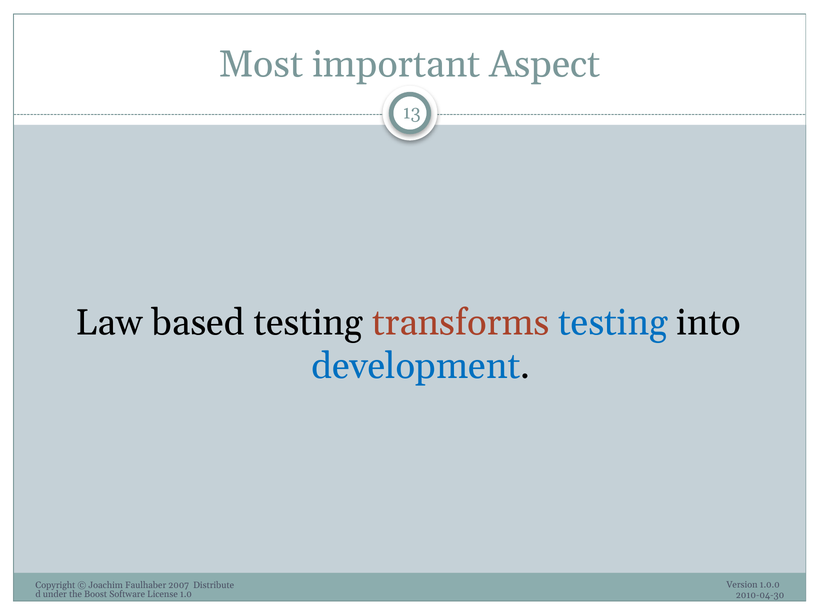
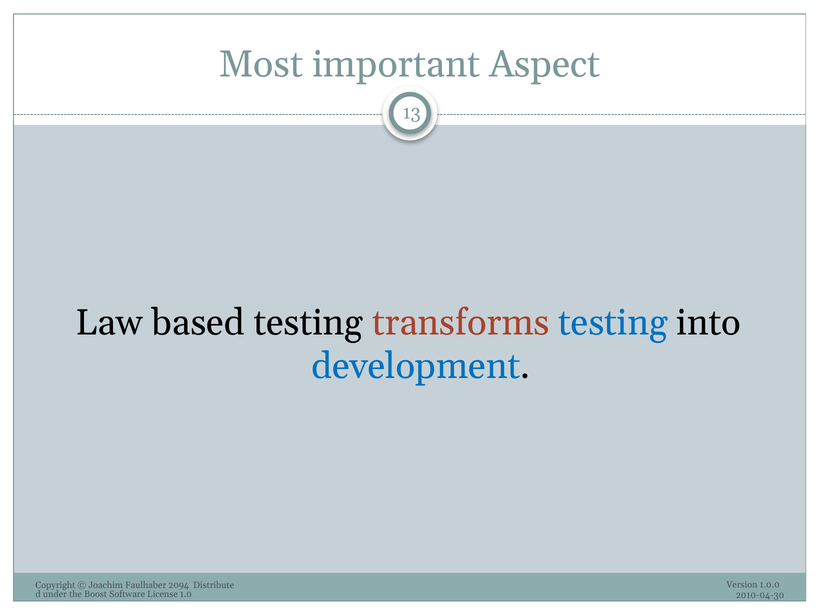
2007: 2007 -> 2094 (179, 585)
